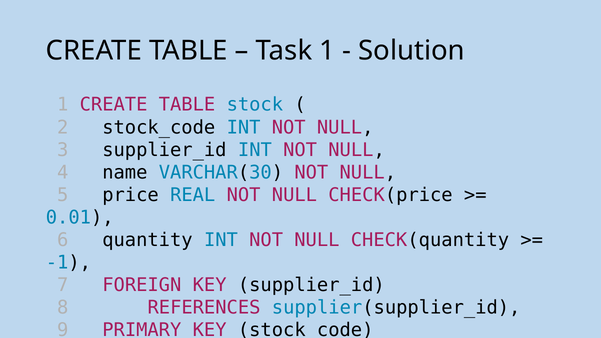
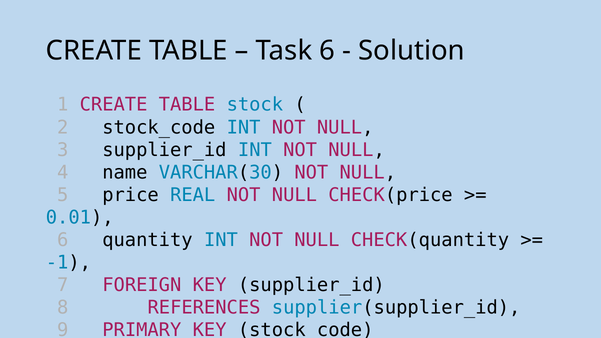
Task 1: 1 -> 6 (327, 50)
